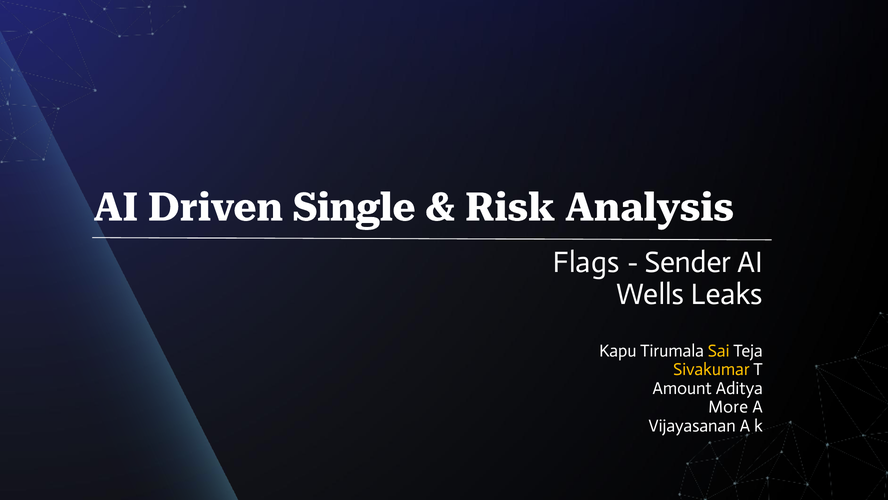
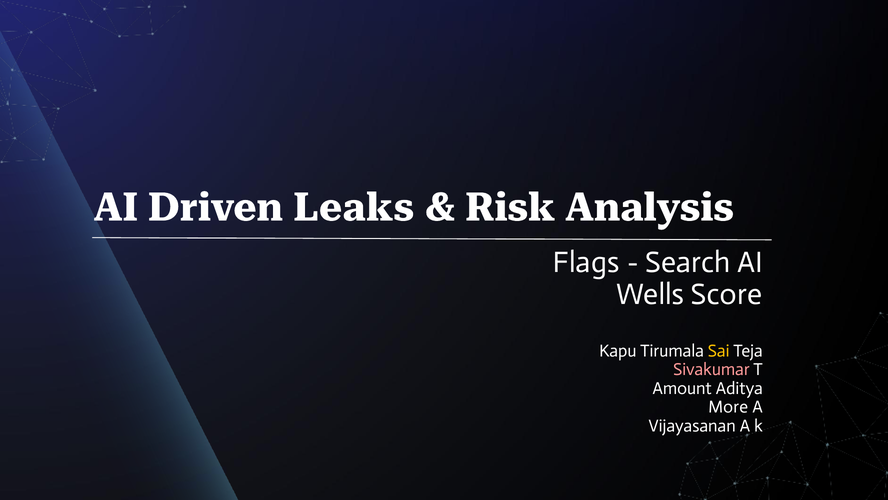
Single: Single -> Leaks (354, 207)
Sender: Sender -> Search (688, 262)
Leaks: Leaks -> Score (727, 294)
Sivakumar colour: yellow -> pink (711, 369)
